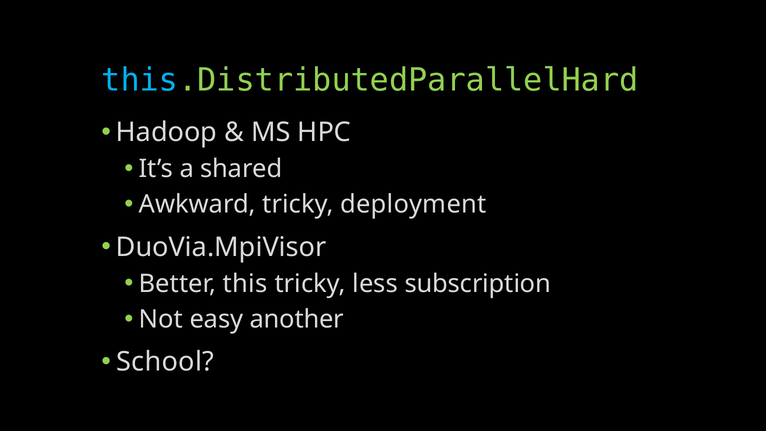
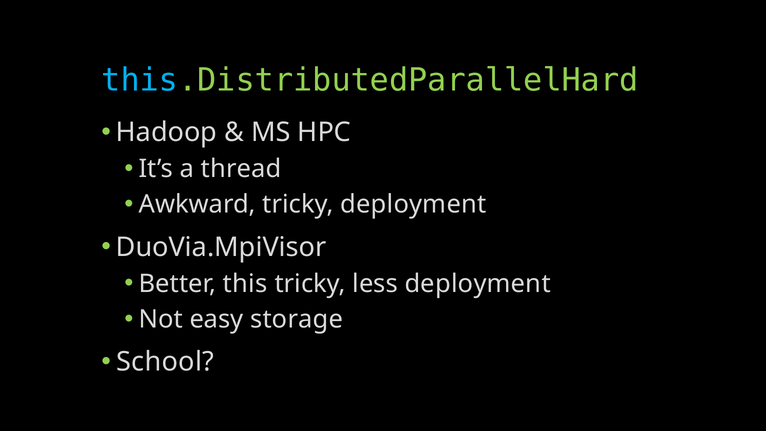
shared: shared -> thread (241, 169)
less subscription: subscription -> deployment (478, 284)
another: another -> storage (297, 319)
